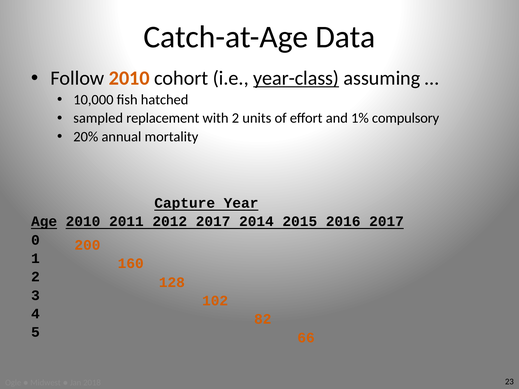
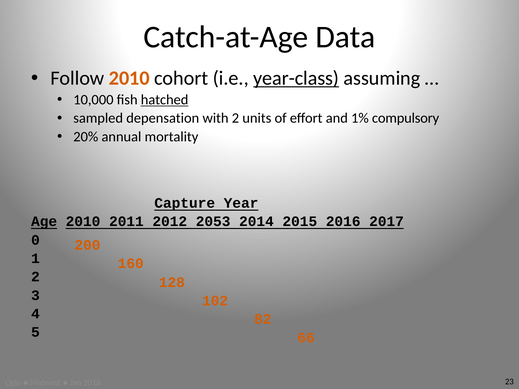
hatched underline: none -> present (165, 100)
replacement: replacement -> depensation (163, 118)
2012 2017: 2017 -> 2053 (213, 222)
